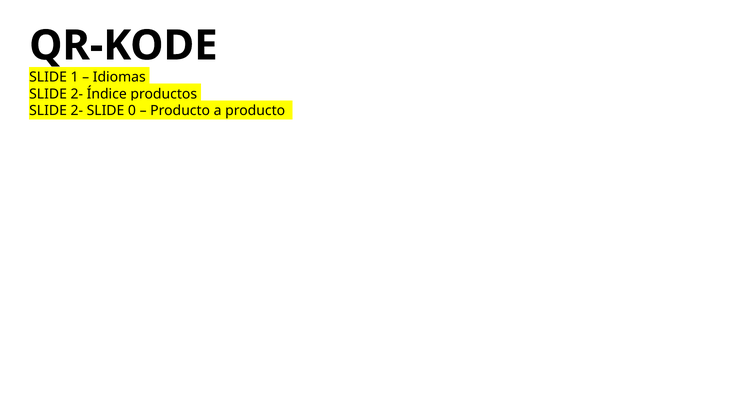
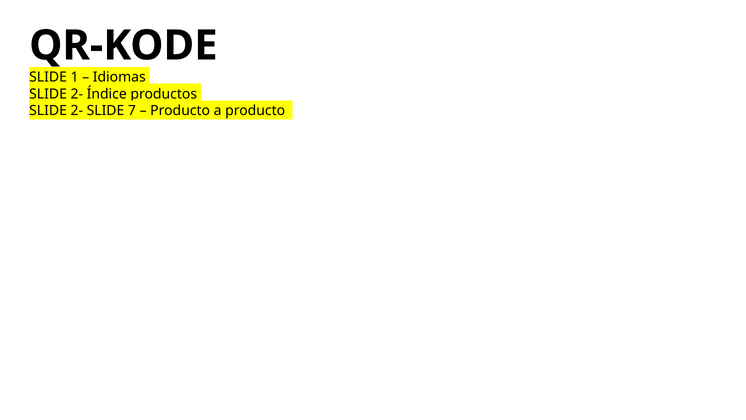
0: 0 -> 7 (132, 111)
